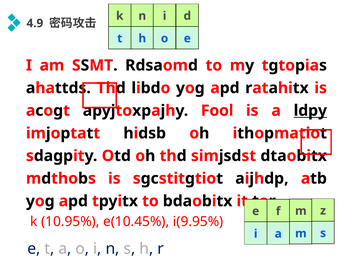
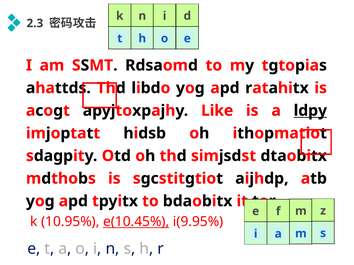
4.9: 4.9 -> 2.3 (35, 23)
Fool: Fool -> Like (217, 111)
e(10.45% underline: none -> present (136, 222)
